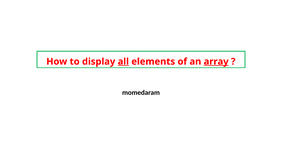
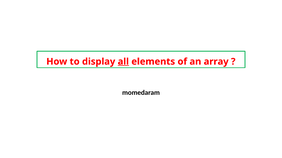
array underline: present -> none (216, 62)
